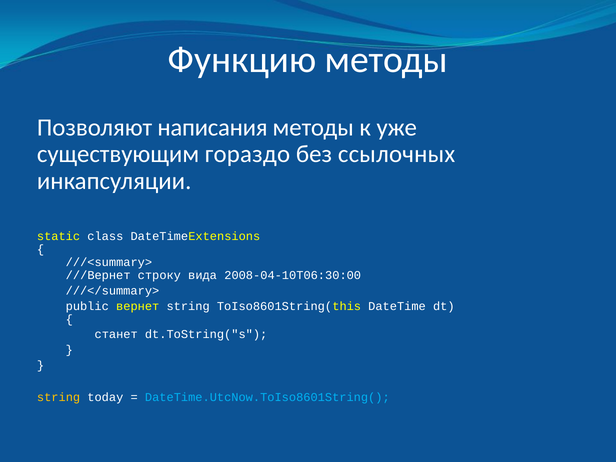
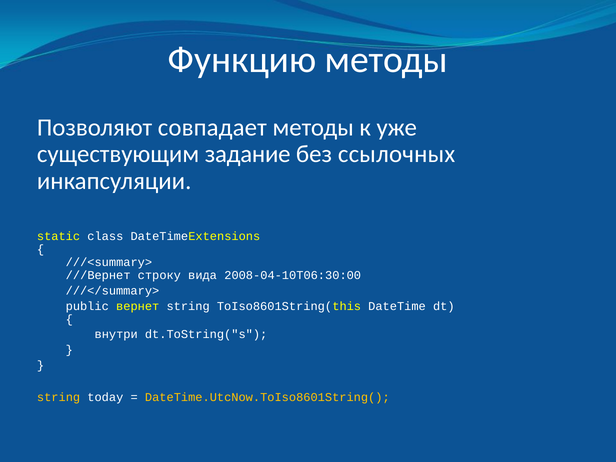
написания: написания -> совпадает (212, 128)
гораздо: гораздо -> задание (248, 154)
станет: станет -> внутри (116, 334)
DateTime.UtcNow.ToIso8601String( colour: light blue -> yellow (267, 397)
